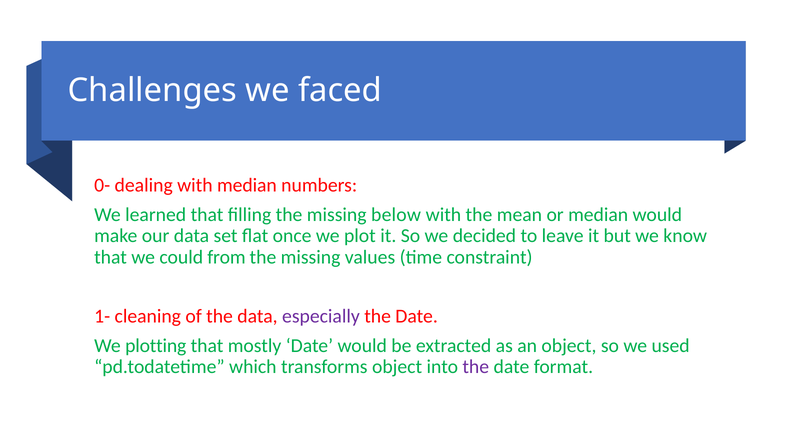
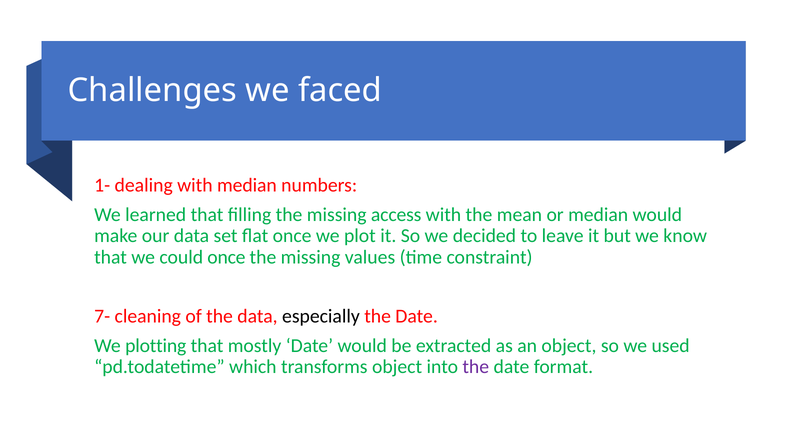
0-: 0- -> 1- (102, 185)
below: below -> access (396, 214)
could from: from -> once (226, 257)
1-: 1- -> 7- (102, 316)
especially colour: purple -> black (321, 316)
